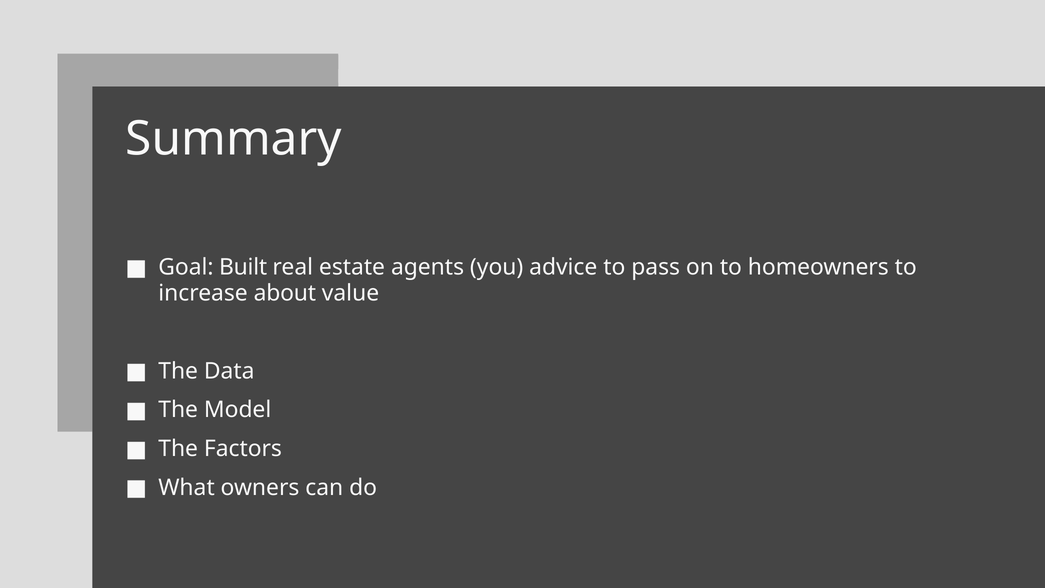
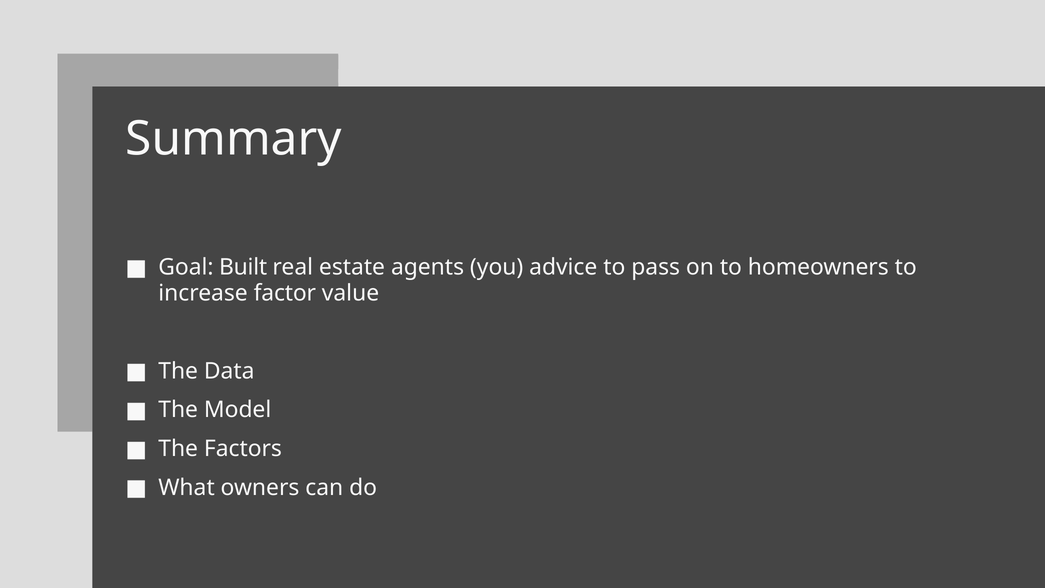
about: about -> factor (285, 293)
